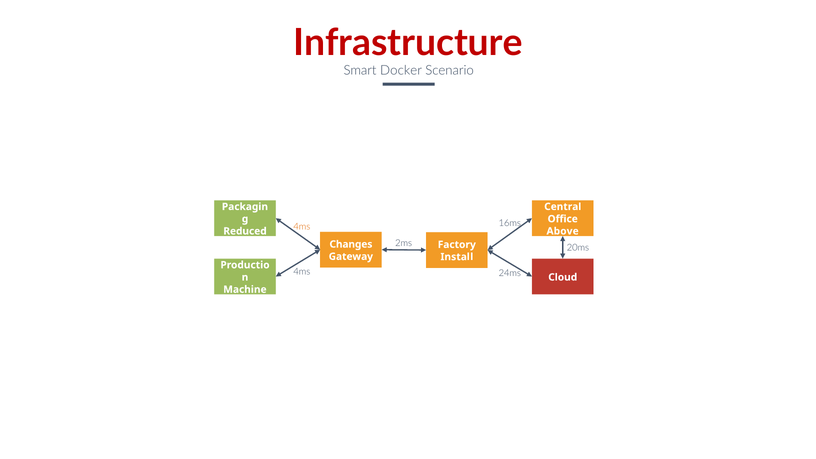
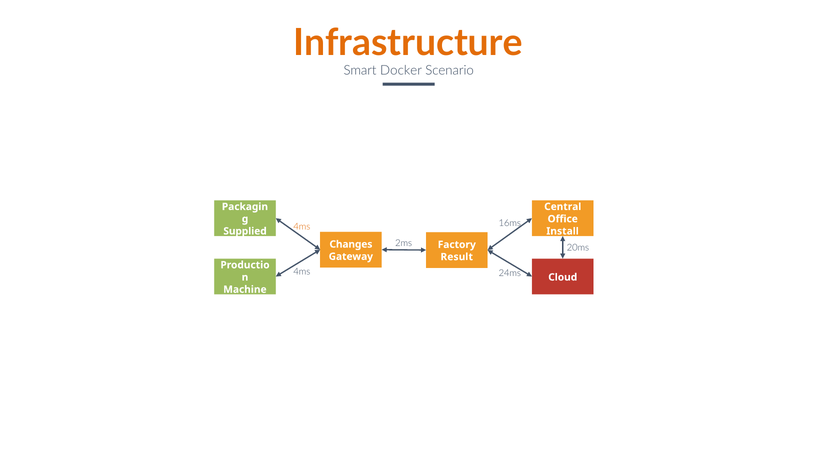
Infrastructure colour: red -> orange (408, 43)
Reduced: Reduced -> Supplied (245, 231)
Above: Above -> Install (563, 231)
Install: Install -> Result (457, 257)
